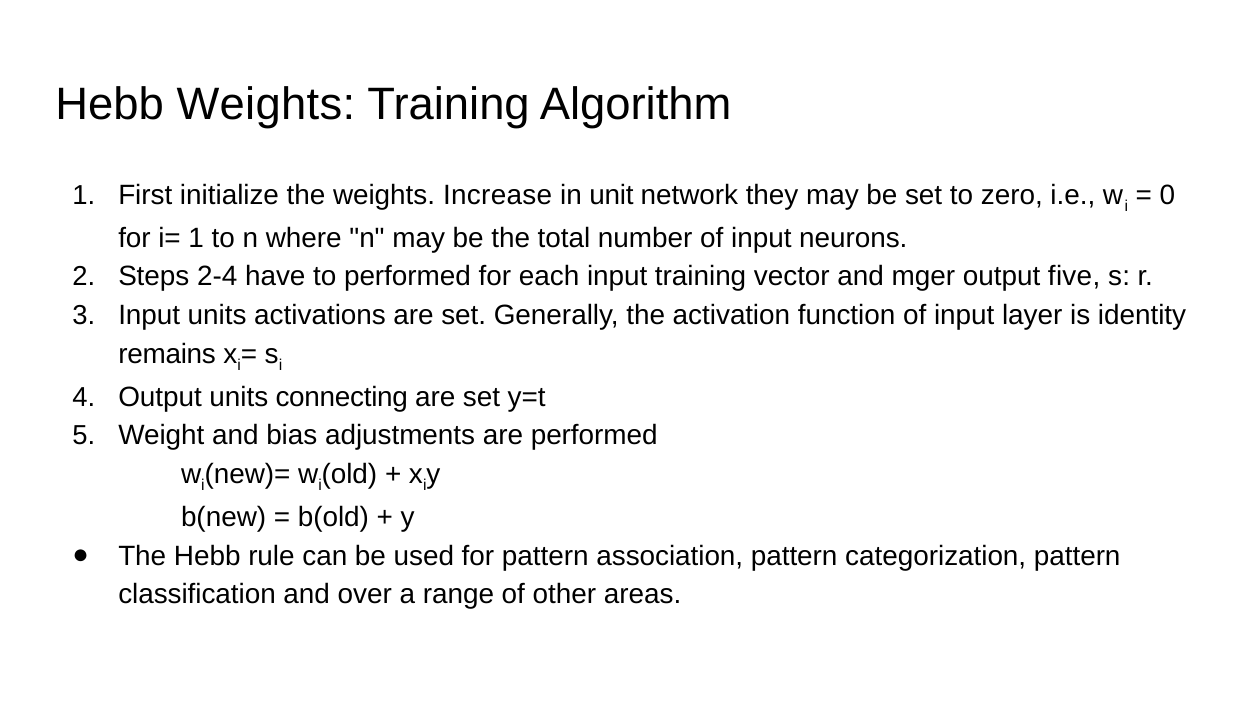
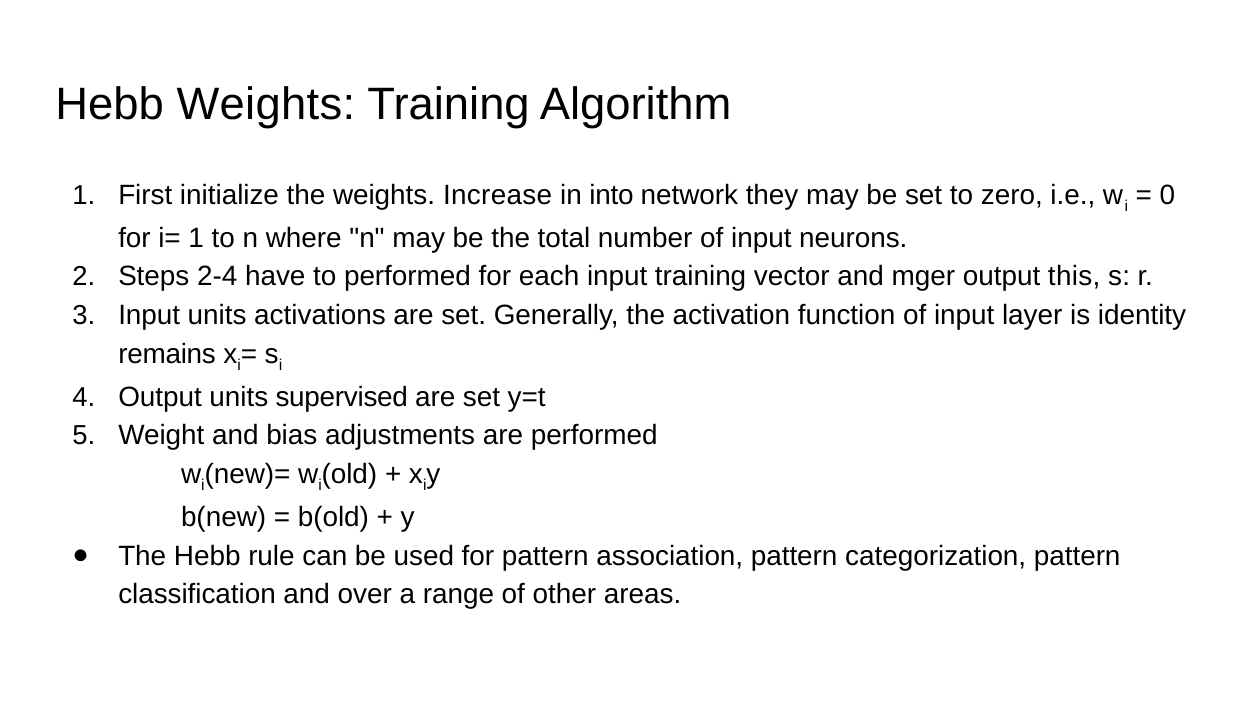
unit: unit -> into (611, 195)
five: five -> this (1074, 277)
connecting: connecting -> supervised (342, 397)
